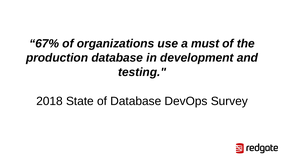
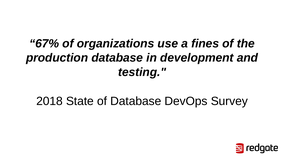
must: must -> fines (205, 44)
